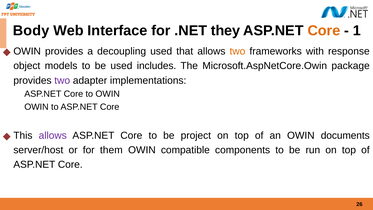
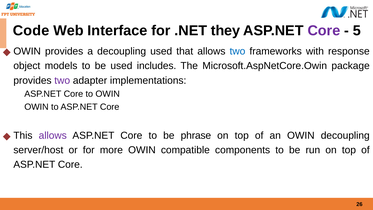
Body: Body -> Code (31, 31)
Core colour: orange -> purple (324, 31)
1: 1 -> 5 (357, 31)
two colour: orange -> blue (237, 51)
project: project -> phrase (196, 135)
OWIN documents: documents -> decoupling (345, 135)
them: them -> more (111, 150)
